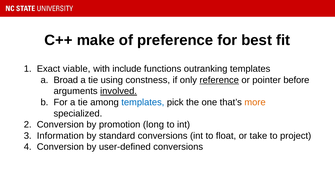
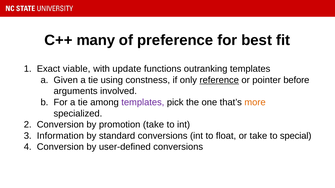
make: make -> many (96, 40)
include: include -> update (127, 69)
Broad: Broad -> Given (66, 80)
involved underline: present -> none (119, 91)
templates colour: blue -> purple (143, 103)
promotion long: long -> take (154, 125)
project: project -> special (296, 136)
